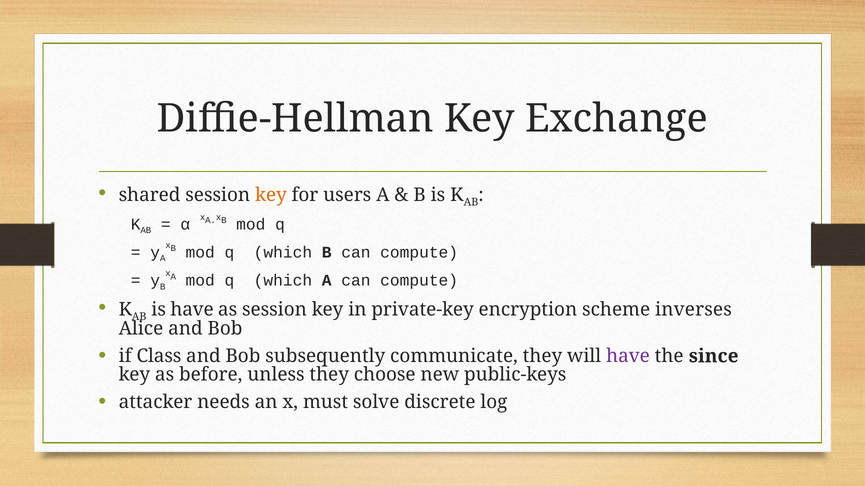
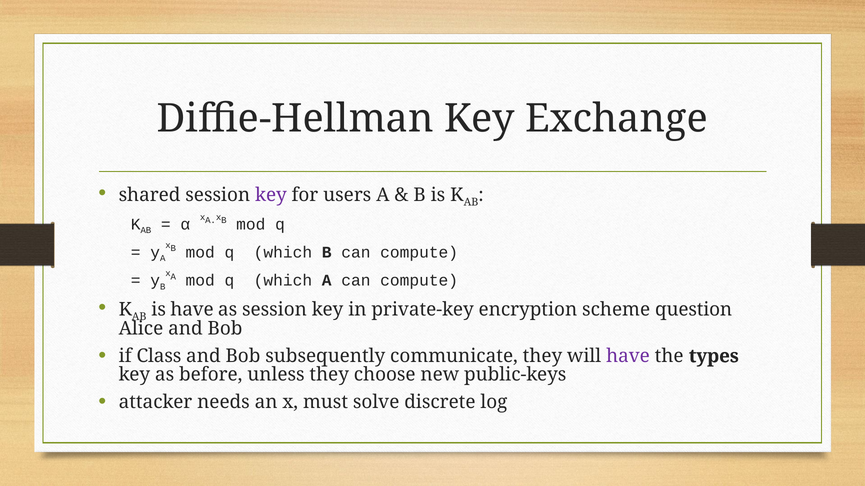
key colour: orange -> purple (271, 195)
inverses: inverses -> question (694, 310)
since: since -> types (714, 356)
